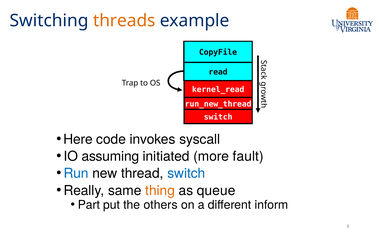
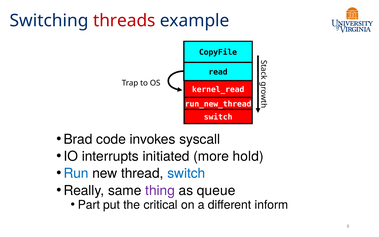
threads colour: orange -> red (124, 21)
Here: Here -> Brad (78, 139)
assuming: assuming -> interrupts (110, 156)
fault: fault -> hold (248, 156)
thing colour: orange -> purple (160, 190)
others: others -> critical (161, 205)
